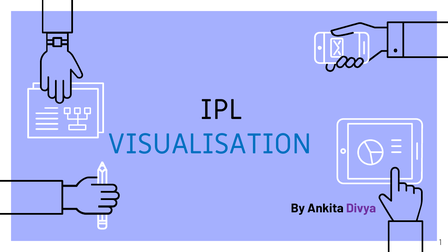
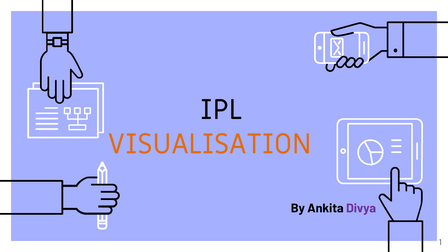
VISUALISATION colour: blue -> orange (210, 144)
